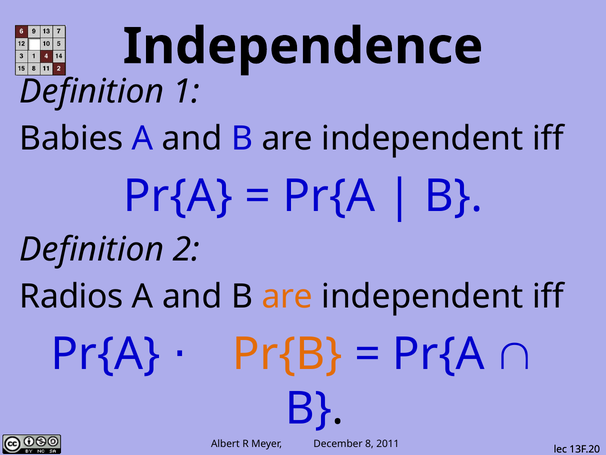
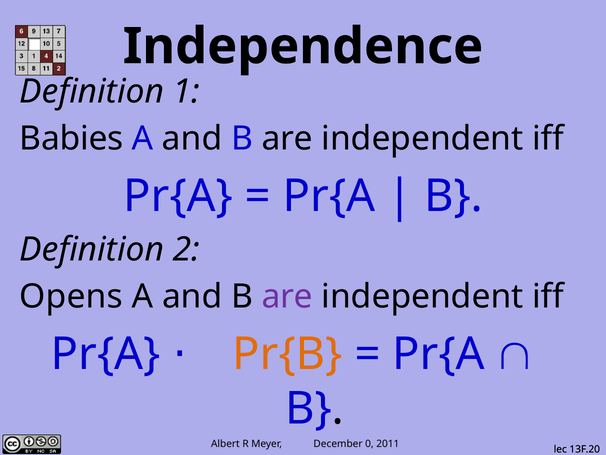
Radios: Radios -> Opens (71, 296)
are colour: orange -> purple (287, 296)
8: 8 -> 0 (369, 444)
